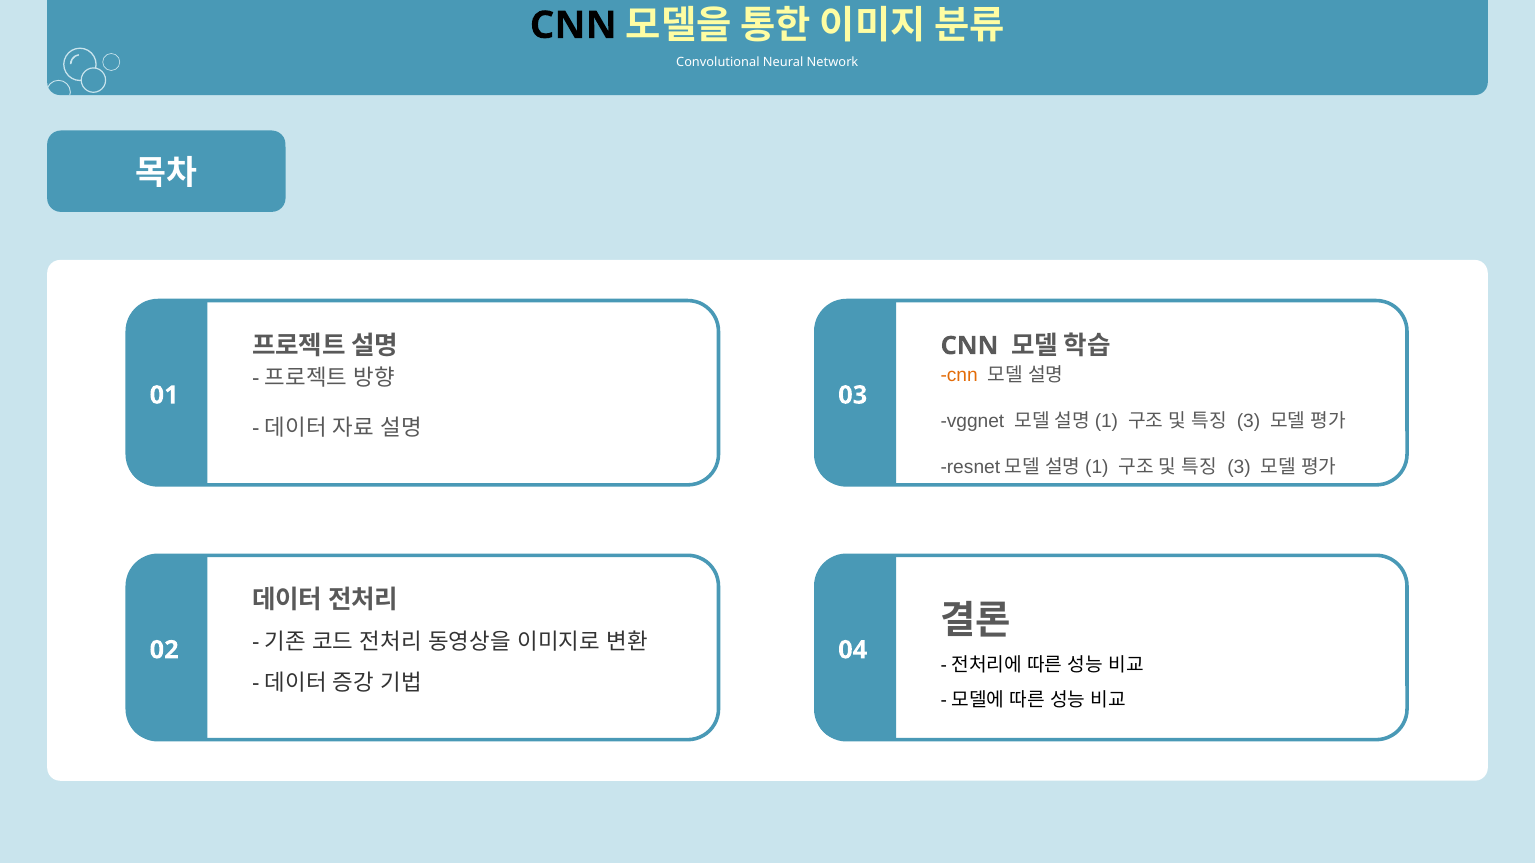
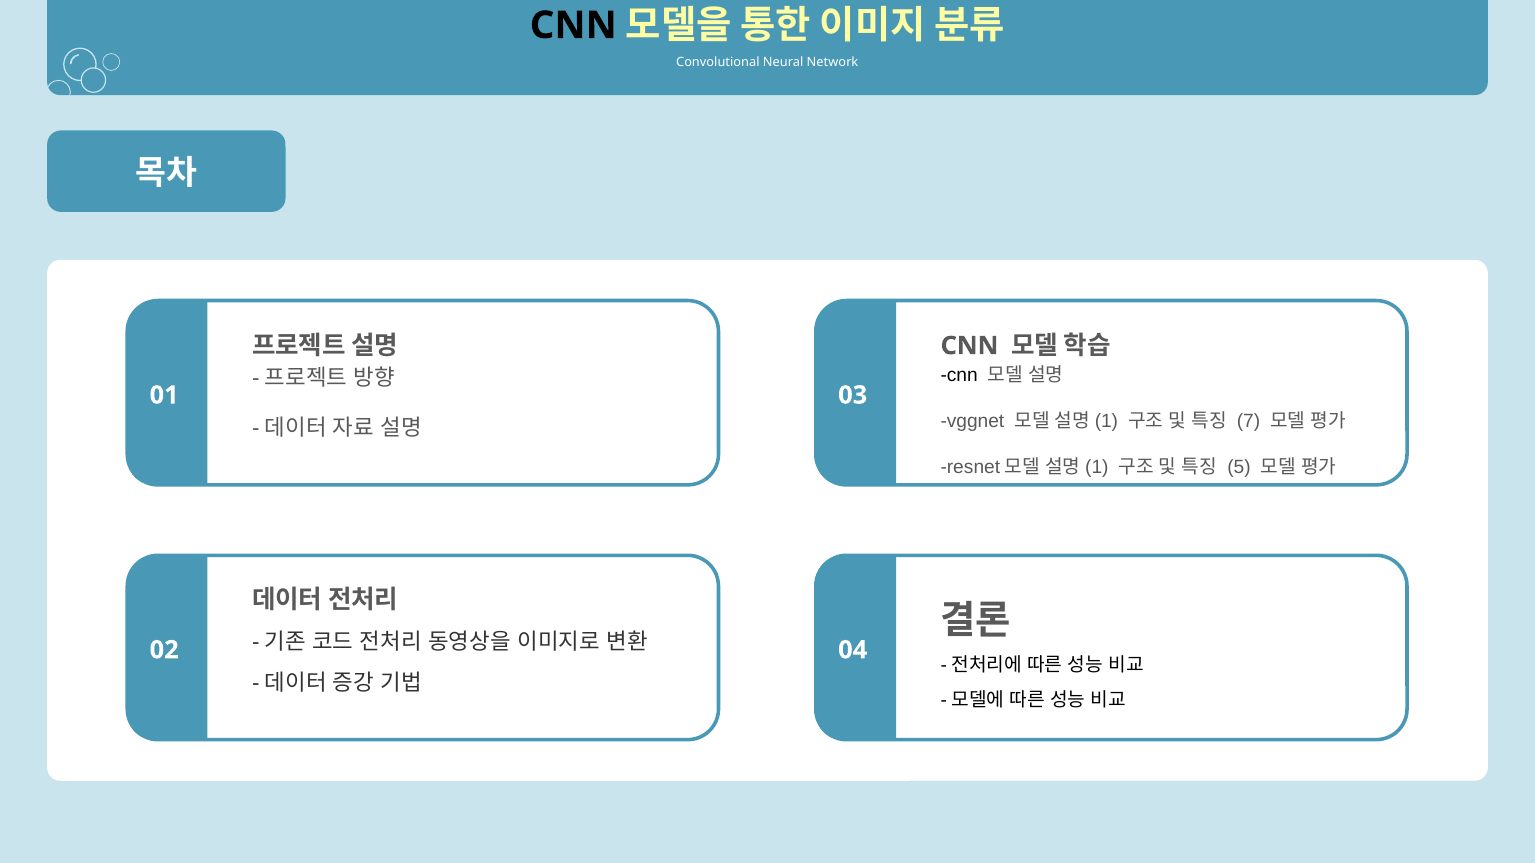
cnn colour: orange -> black (959, 376)
3: 3 -> 7 (1249, 421)
3: 3 -> 5 (1239, 467)
